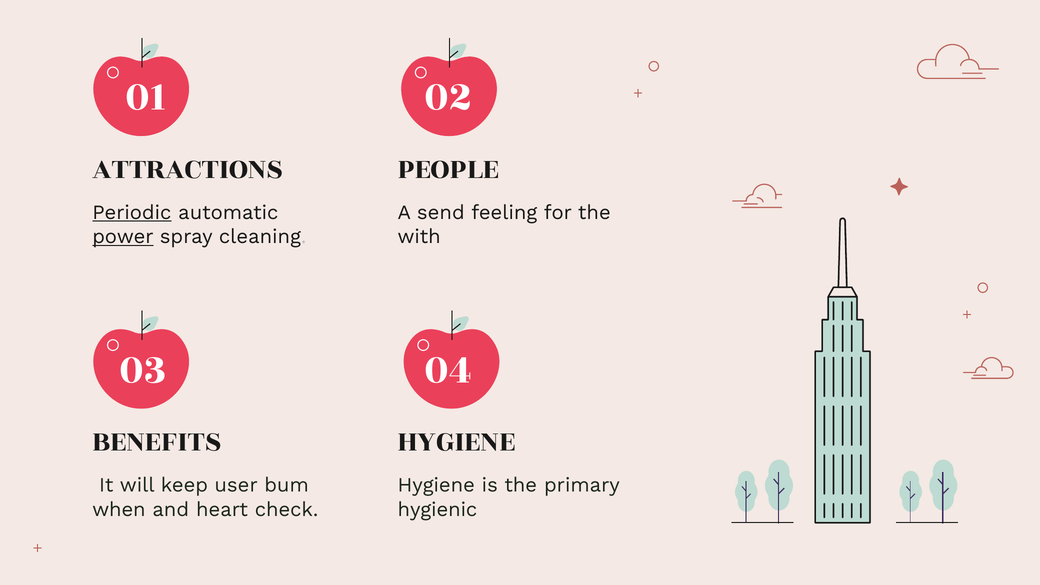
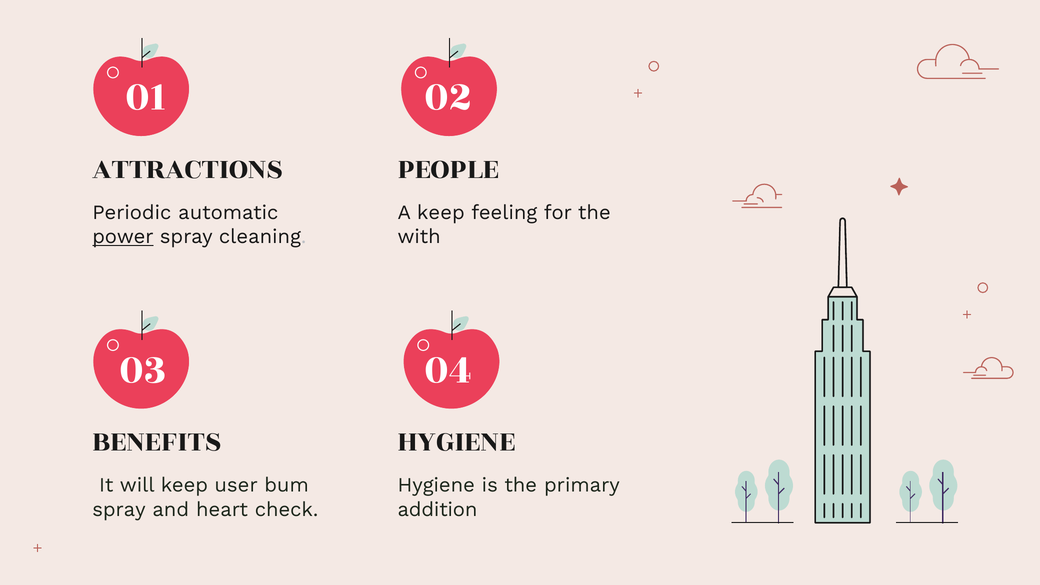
Periodic underline: present -> none (132, 212)
A send: send -> keep (441, 212)
when: when -> spray (119, 510)
hygienic: hygienic -> addition (437, 510)
